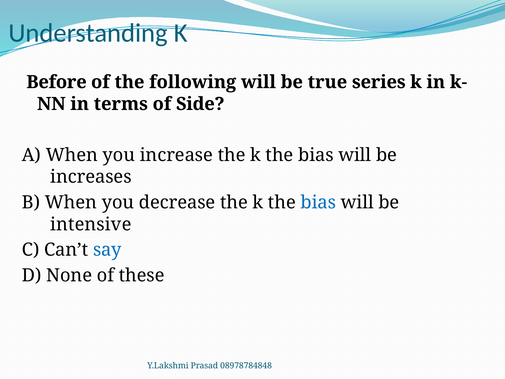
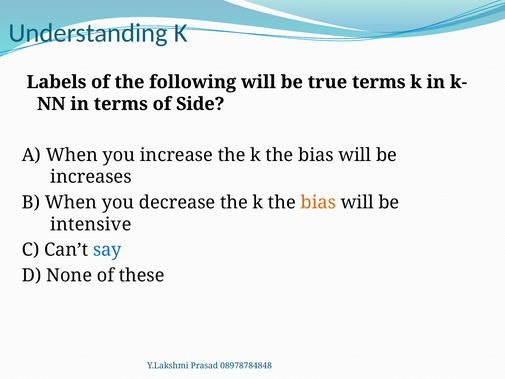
Before: Before -> Labels (56, 82)
true series: series -> terms (379, 82)
bias colour: blue -> orange (318, 202)
